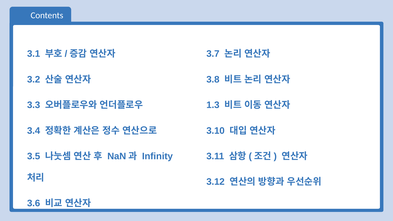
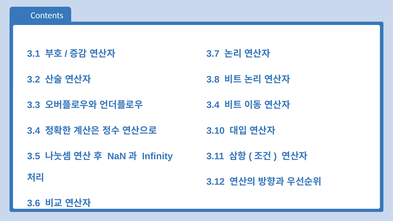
1.3: 1.3 -> 3.4 (213, 105)
